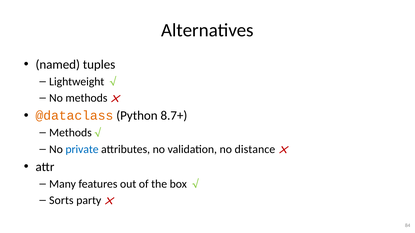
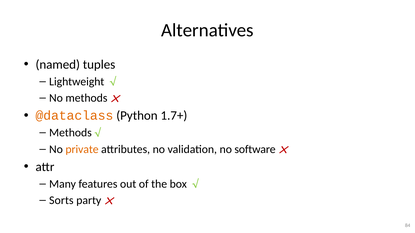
8.7+: 8.7+ -> 1.7+ (174, 116)
private colour: blue -> orange (82, 150)
distance: distance -> software (255, 150)
